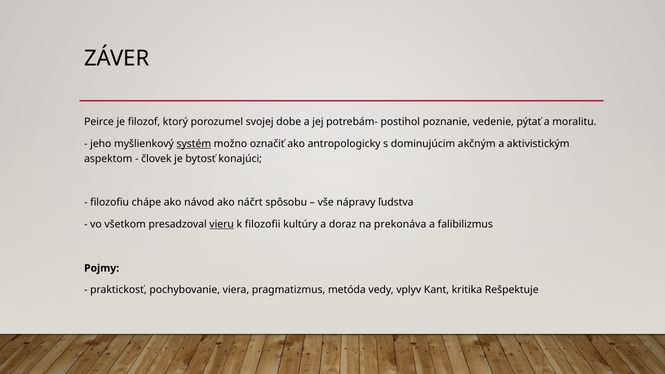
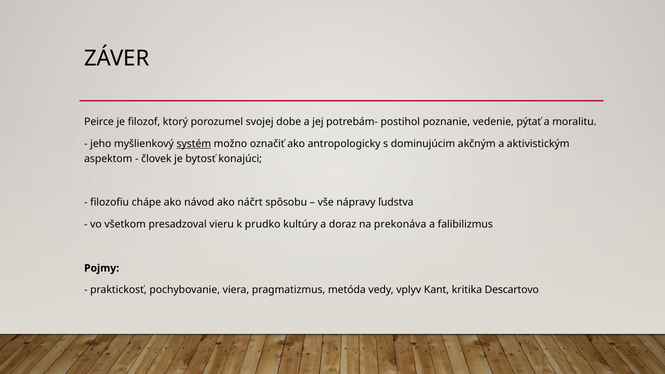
vieru underline: present -> none (222, 224)
filozofii: filozofii -> prudko (263, 224)
Rešpektuje: Rešpektuje -> Descartovo (512, 290)
